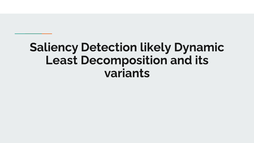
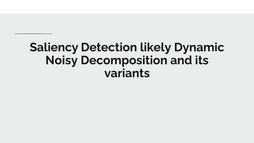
Least: Least -> Noisy (62, 60)
